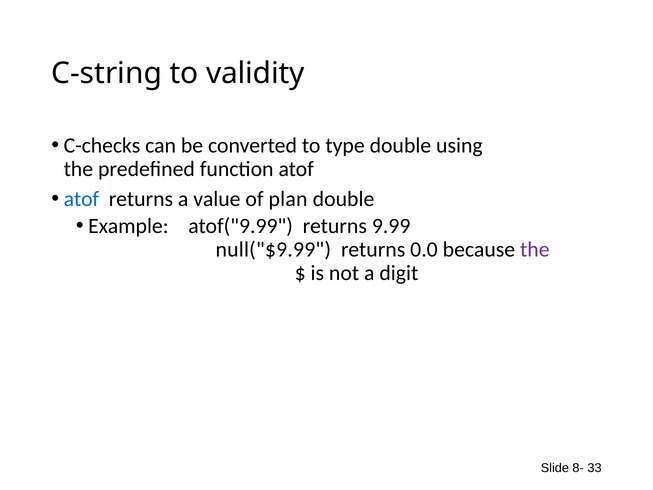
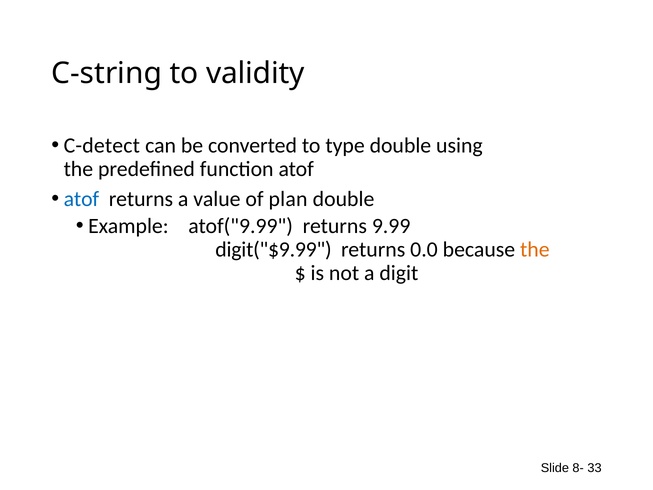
C-checks: C-checks -> C-detect (102, 145)
null("$9.99: null("$9.99 -> digit("$9.99 (273, 249)
the colour: purple -> orange (535, 249)
